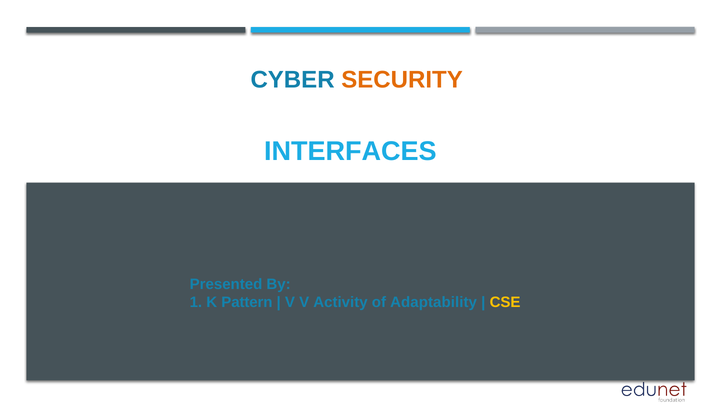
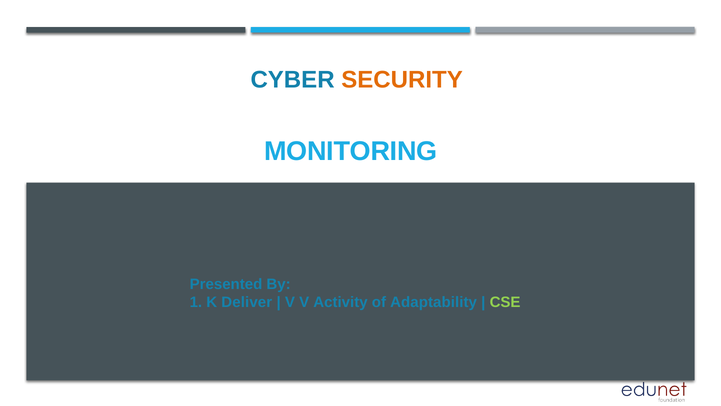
INTERFACES: INTERFACES -> MONITORING (351, 151)
Pattern: Pattern -> Deliver (247, 302)
CSE colour: yellow -> light green (505, 302)
